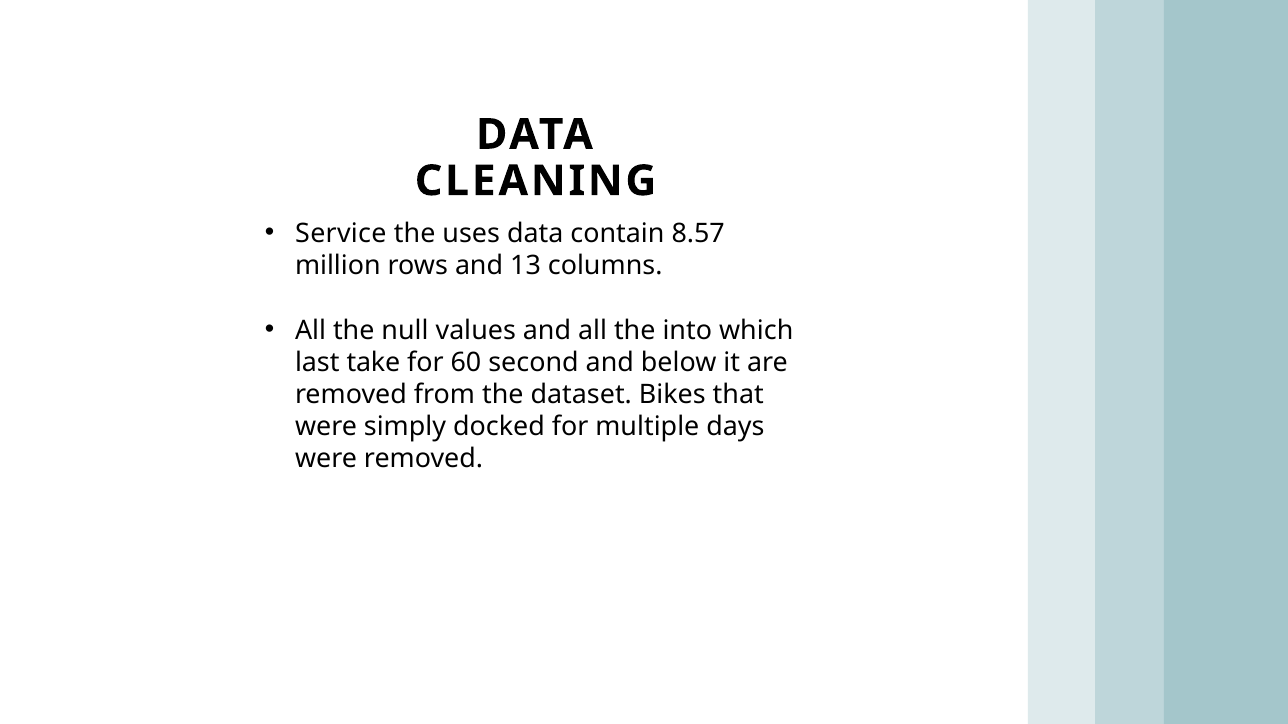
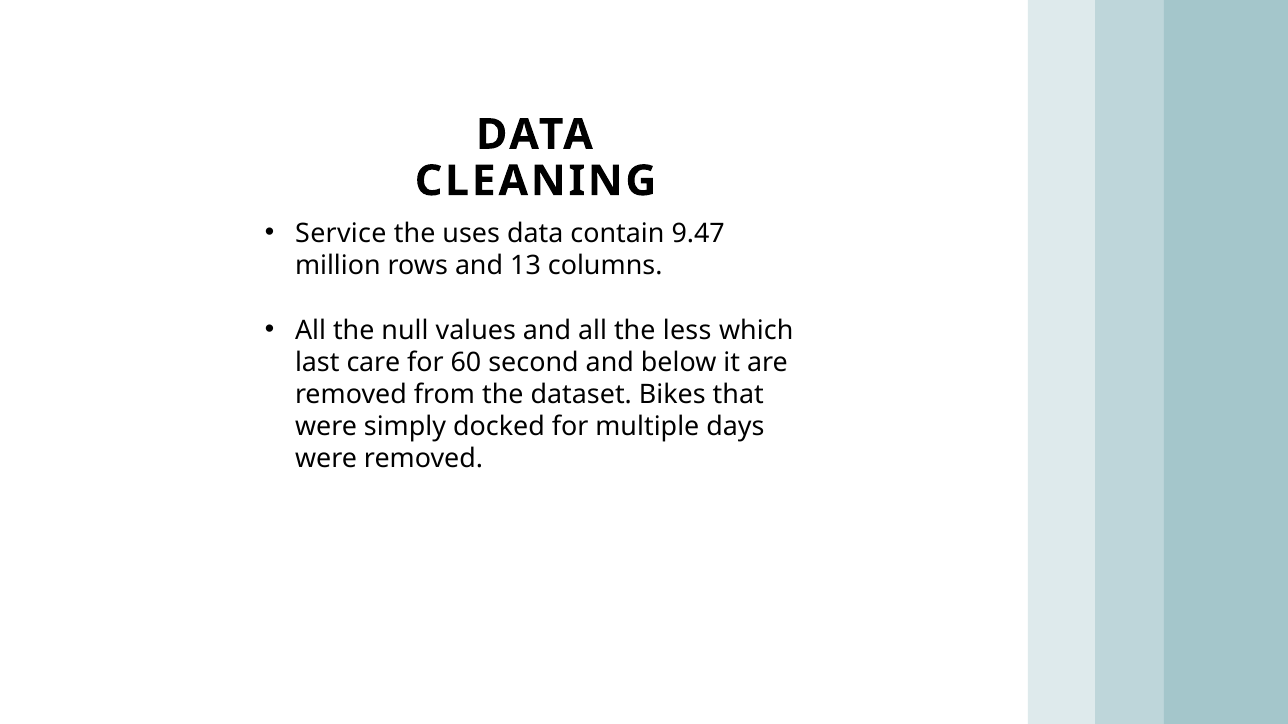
8.57: 8.57 -> 9.47 (698, 234)
into: into -> less (687, 330)
take: take -> care (373, 363)
